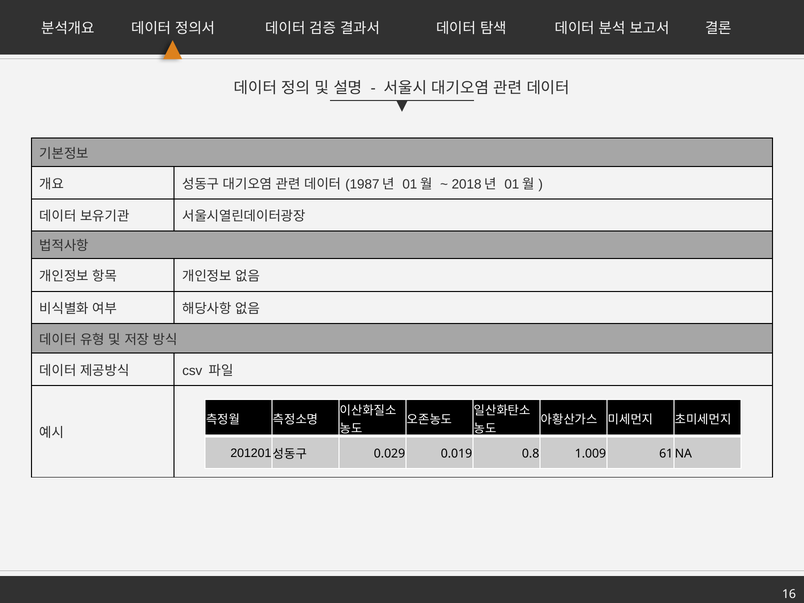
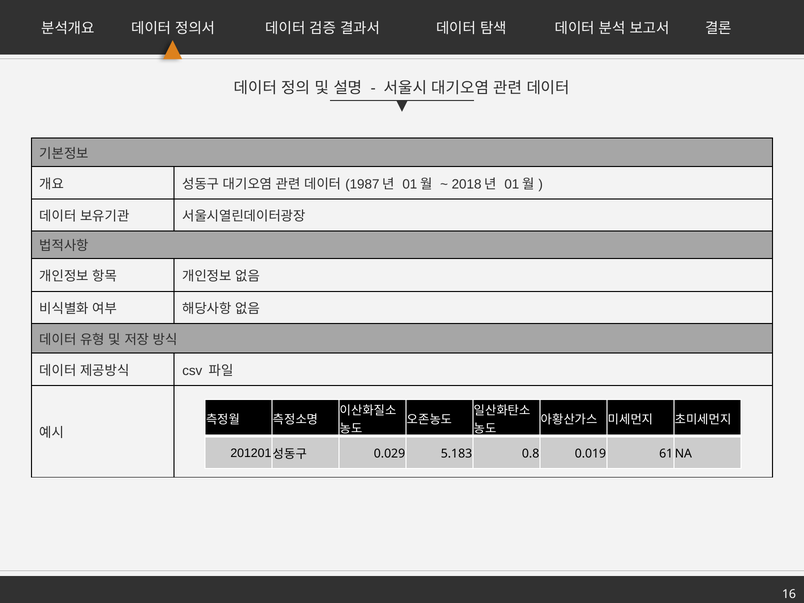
0.019: 0.019 -> 5.183 (456, 453)
1.009: 1.009 -> 0.019 (590, 453)
